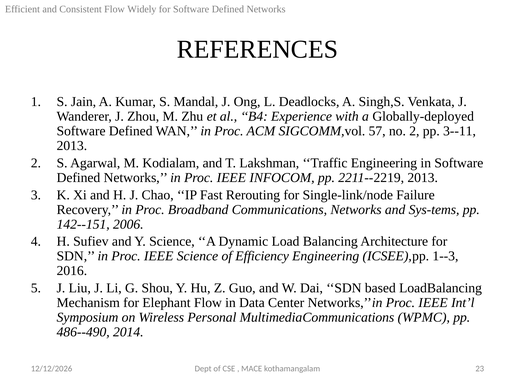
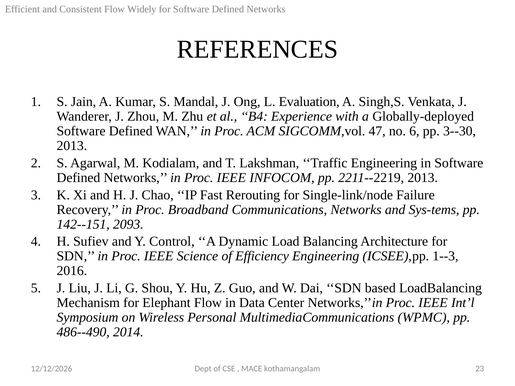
Deadlocks: Deadlocks -> Evaluation (309, 102)
57: 57 -> 47 (377, 131)
no 2: 2 -> 6 (414, 131)
3--11: 3--11 -> 3--30 (460, 131)
2006: 2006 -> 2093 (128, 224)
Y Science: Science -> Control (172, 242)
